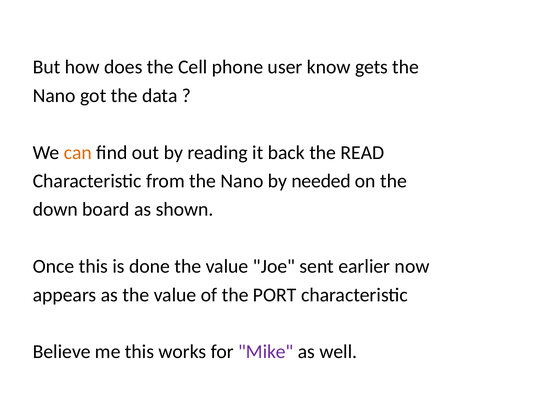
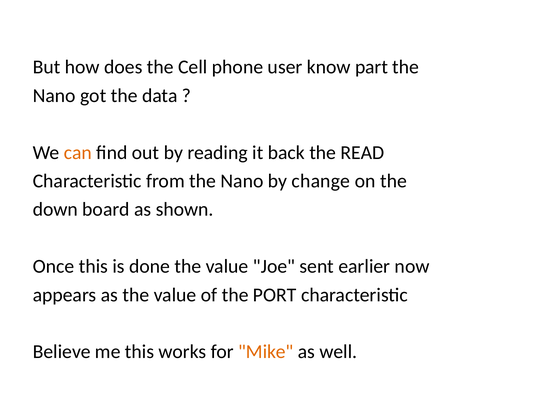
gets: gets -> part (372, 67)
needed: needed -> change (321, 181)
Mike colour: purple -> orange (266, 352)
